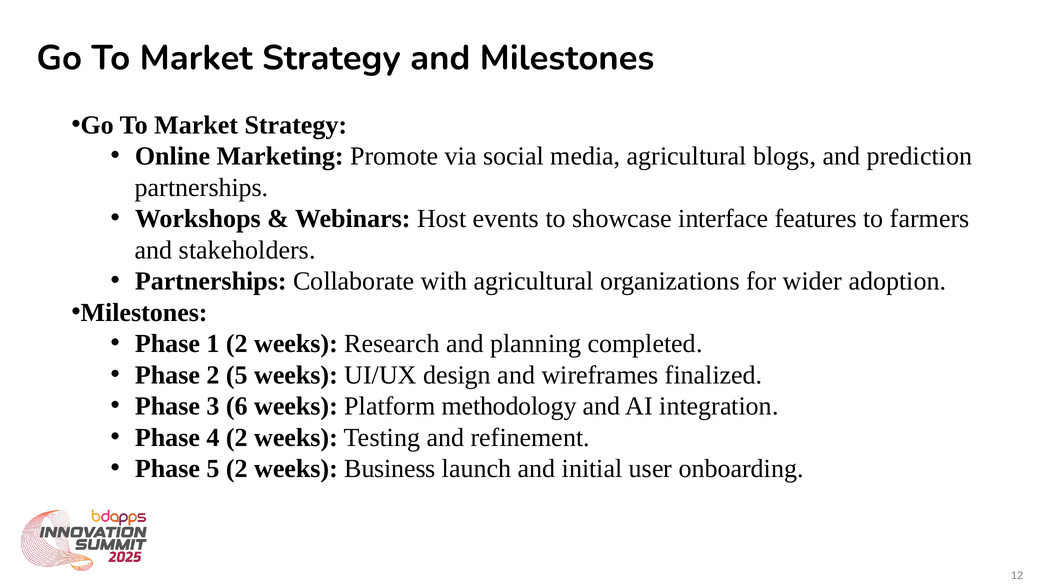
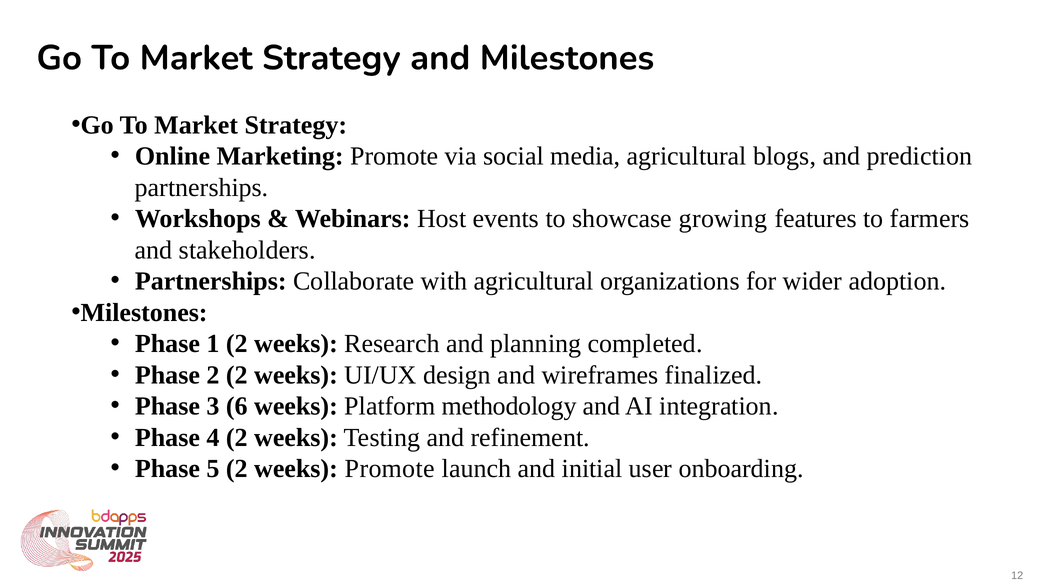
interface: interface -> growing (723, 219)
2 5: 5 -> 2 (237, 375)
weeks Business: Business -> Promote (390, 468)
